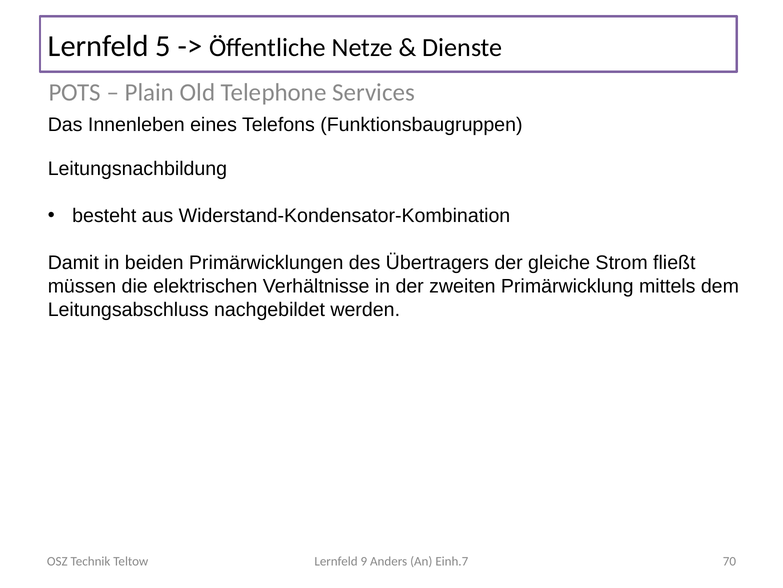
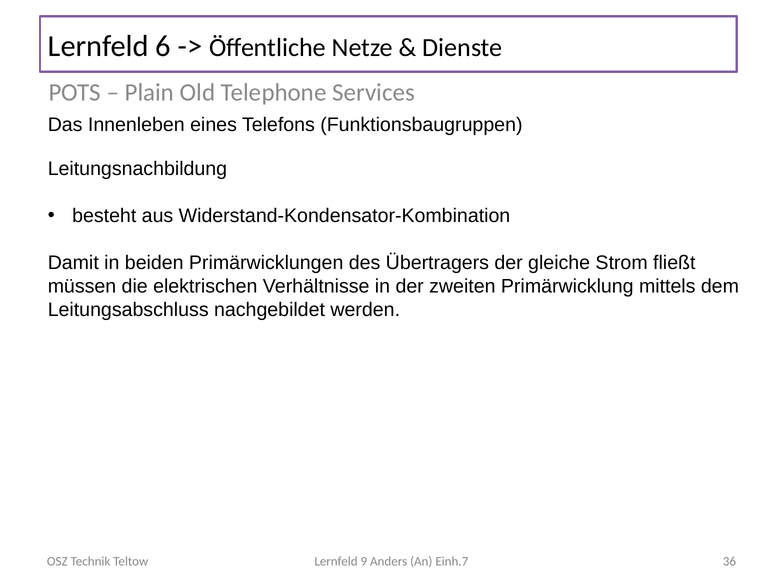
5: 5 -> 6 (163, 46)
70: 70 -> 36 (729, 561)
